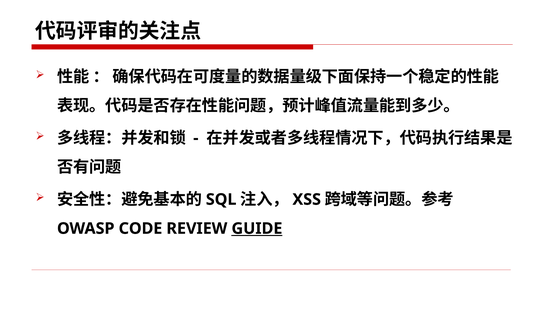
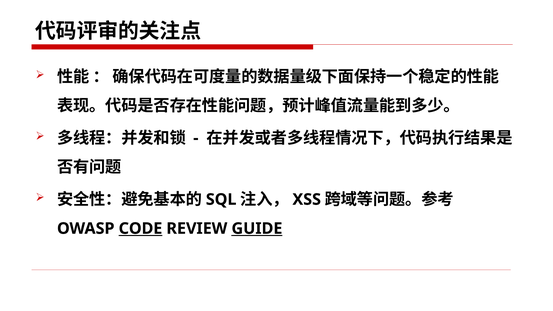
CODE underline: none -> present (140, 229)
